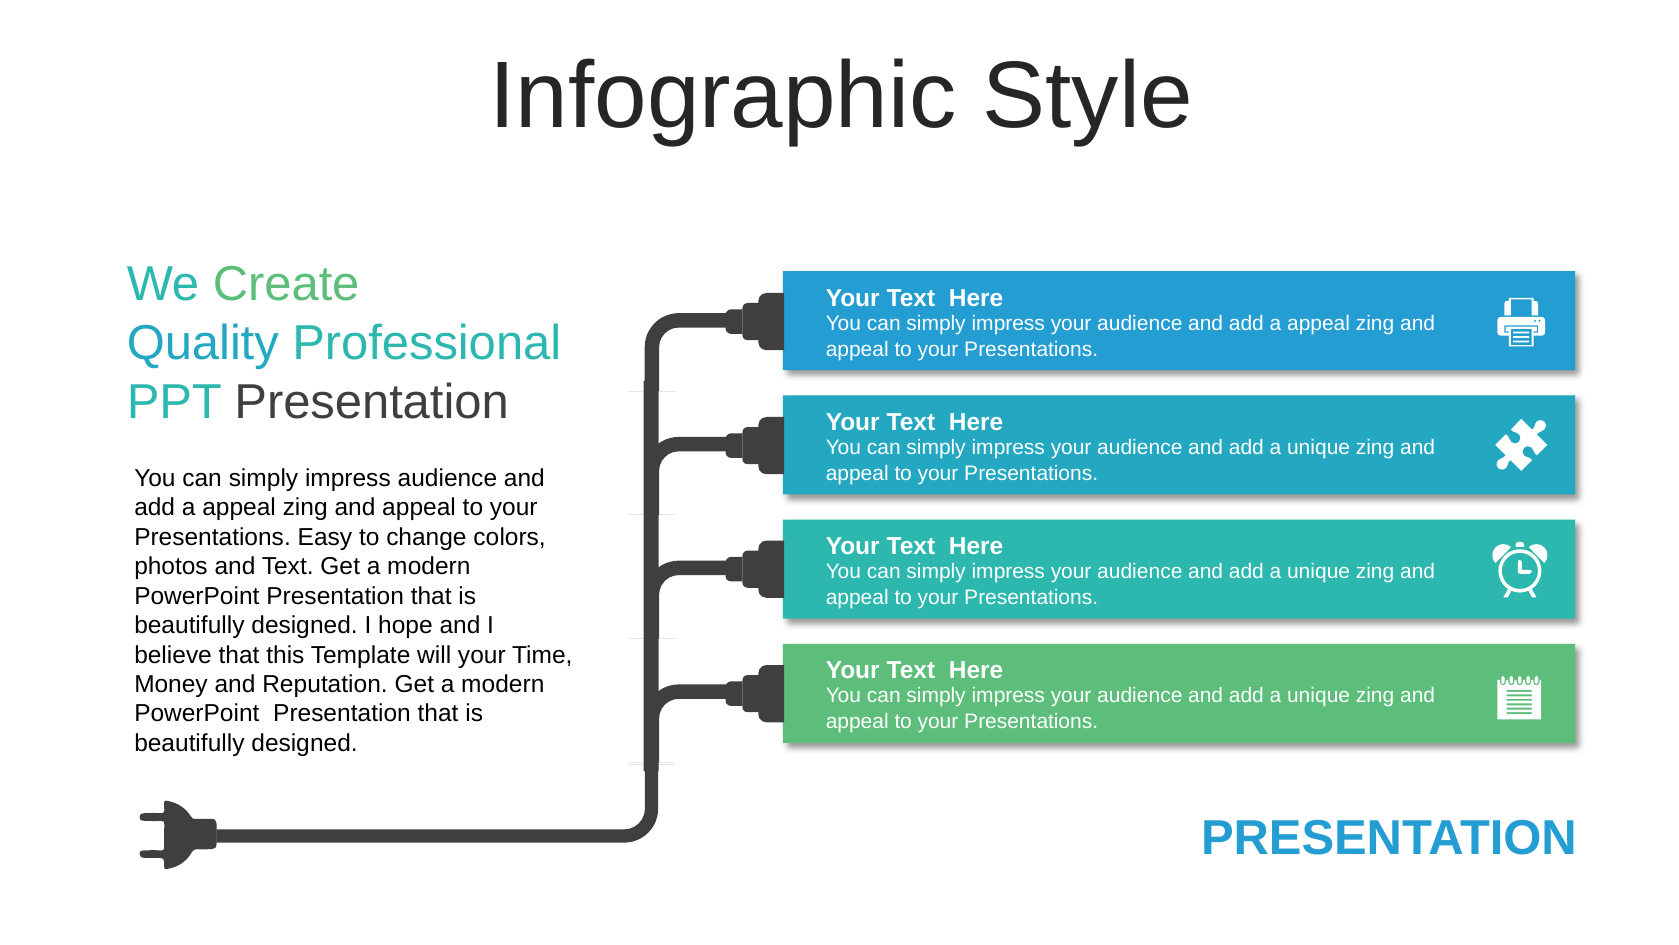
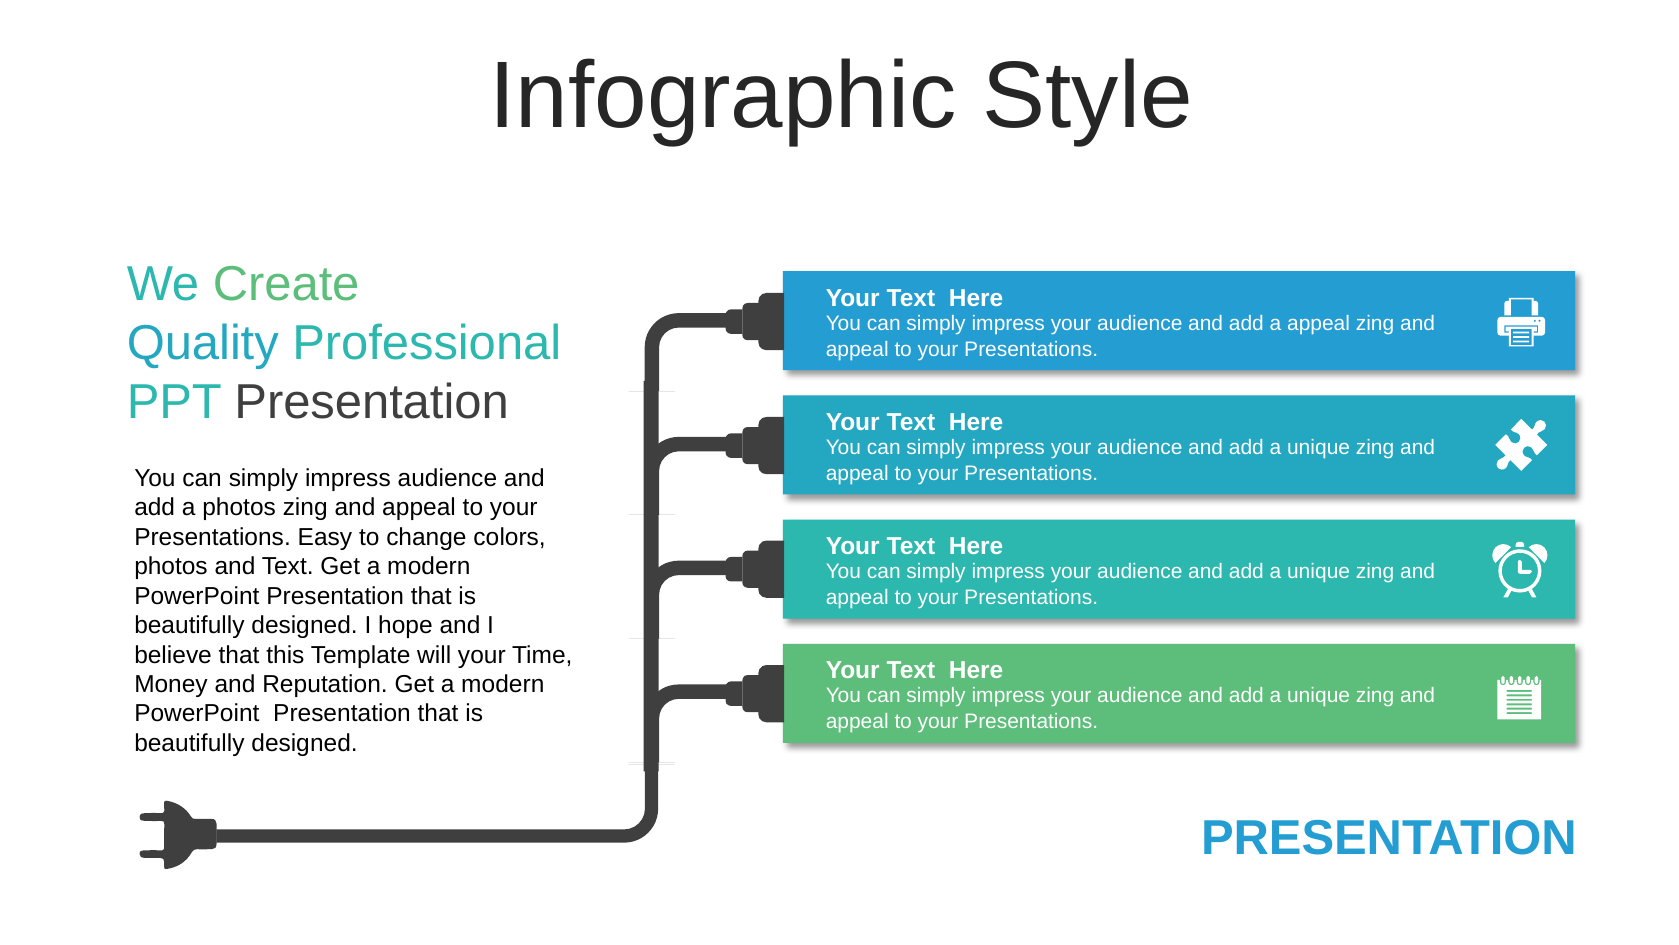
appeal: appeal -> photos (239, 508)
